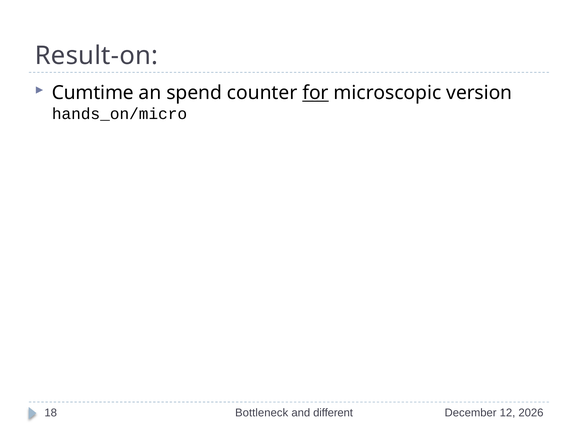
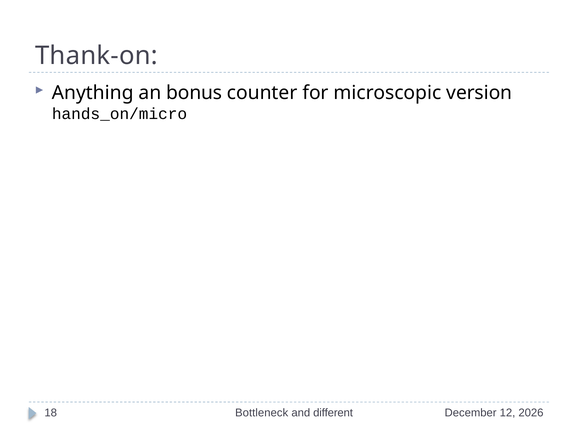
Result-on: Result-on -> Thank-on (96, 56)
Cumtime: Cumtime -> Anything (93, 93)
spend: spend -> bonus (194, 93)
for underline: present -> none (315, 93)
